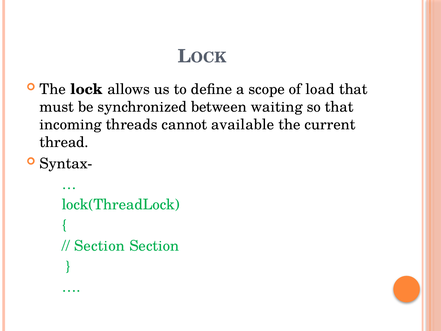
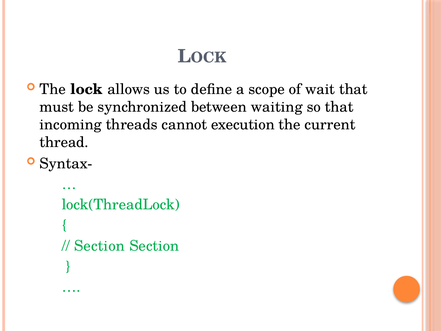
load: load -> wait (320, 89)
available: available -> execution (243, 124)
